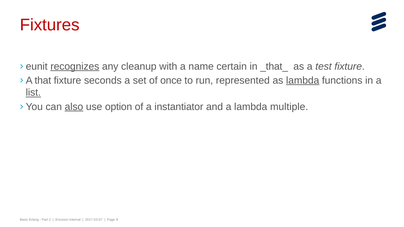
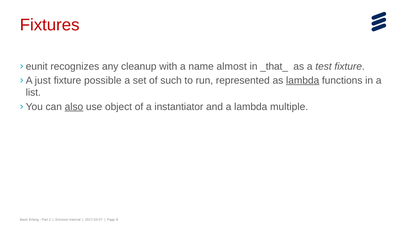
recognizes underline: present -> none (75, 66)
certain: certain -> almost (232, 66)
that: that -> just (43, 81)
seconds: seconds -> possible (103, 81)
once: once -> such (171, 81)
list underline: present -> none (33, 93)
option: option -> object (119, 107)
